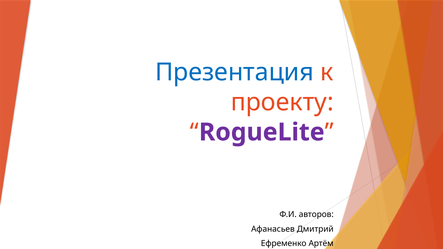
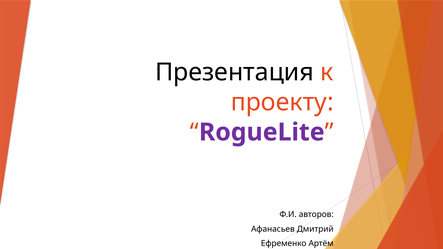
Презентация colour: blue -> black (234, 72)
